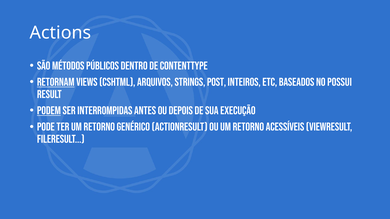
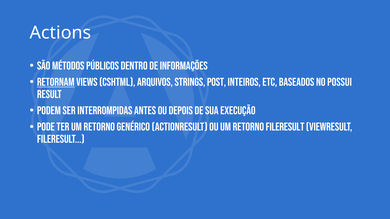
contenttype: contenttype -> informações (184, 66)
Podem underline: present -> none (49, 111)
retorno acessíveis: acessíveis -> fileresult (285, 127)
